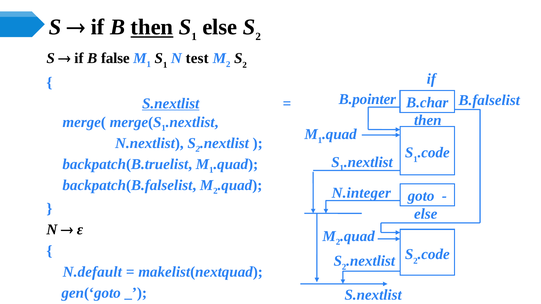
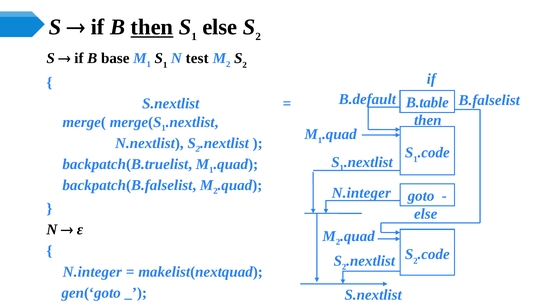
false: false -> base (115, 58)
B.pointer: B.pointer -> B.default (367, 99)
B.char: B.char -> B.table (427, 103)
S.nextlist underline: present -> none (171, 104)
N.default: N.default -> N.integer (92, 272)
